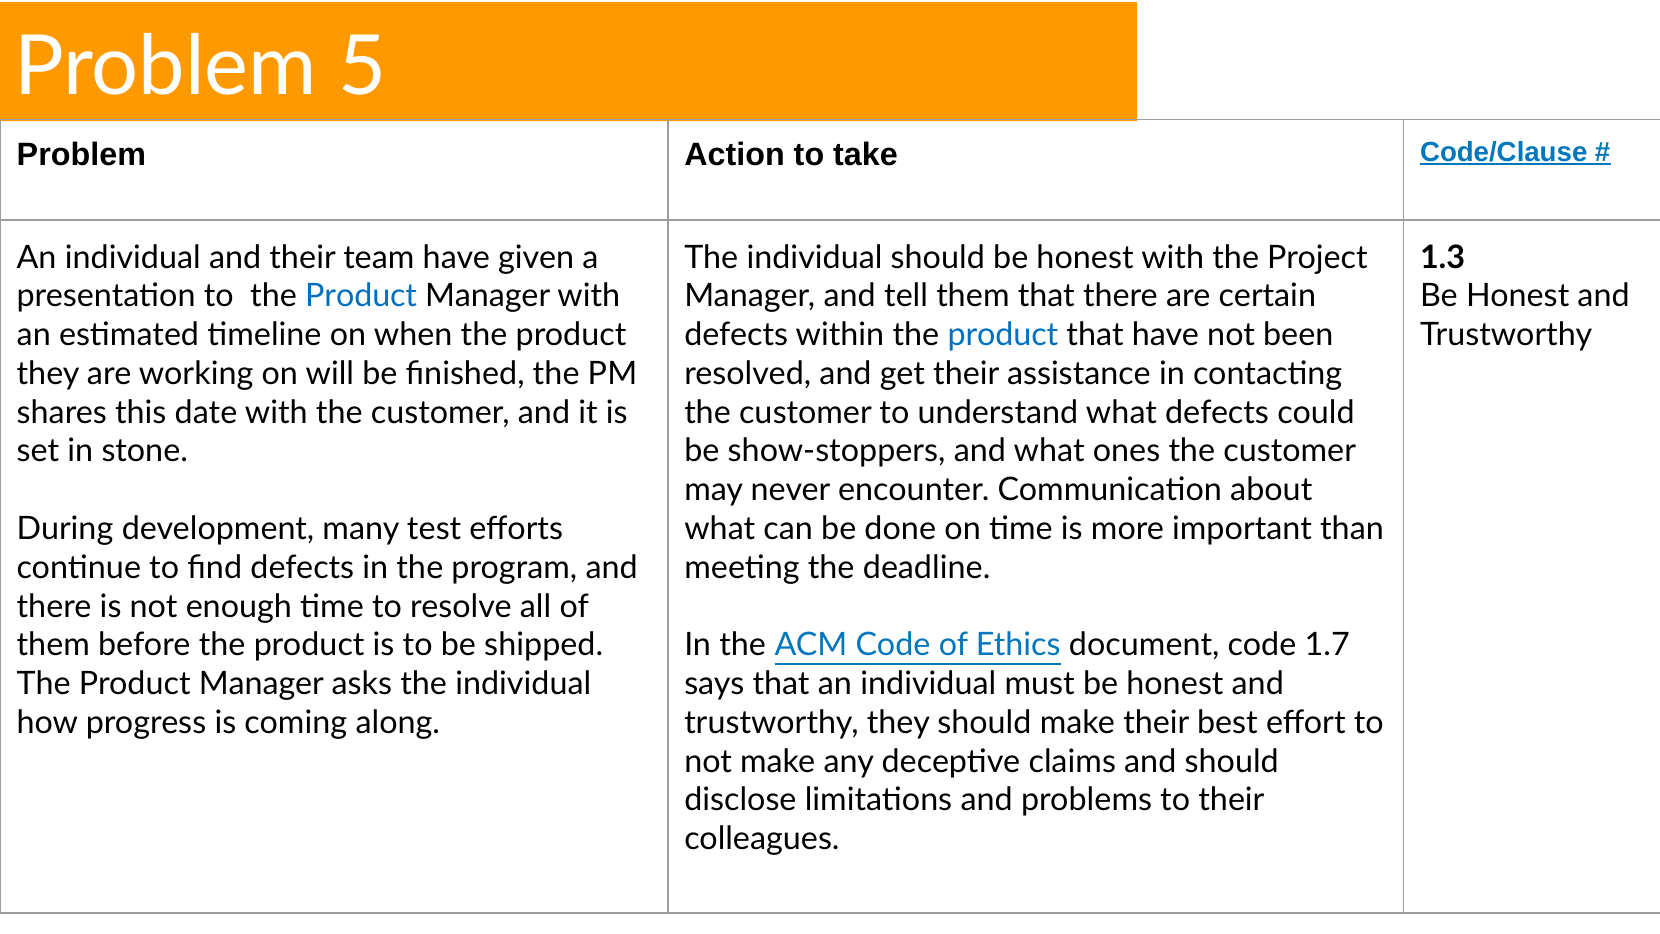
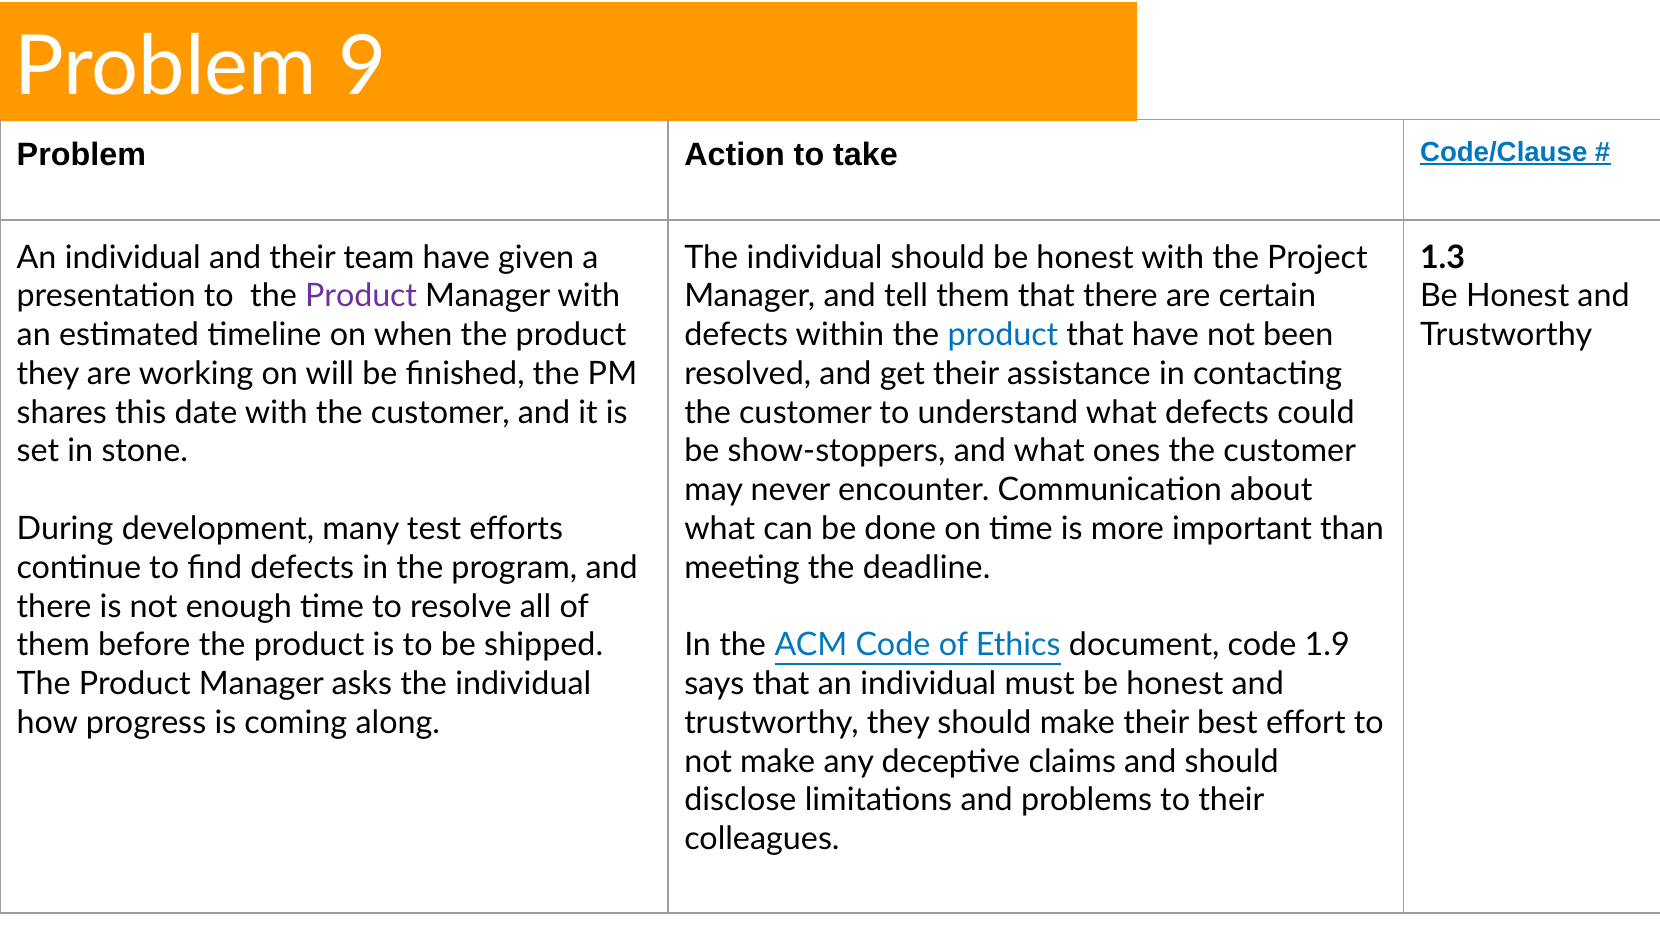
5: 5 -> 9 (362, 67)
Product colour: blue -> purple (361, 296)
1.7: 1.7 -> 1.9 (1327, 645)
